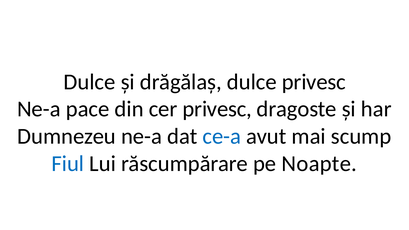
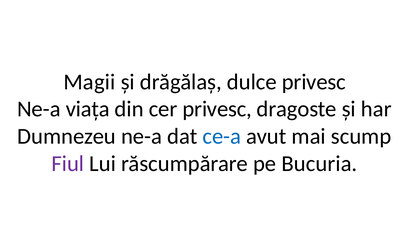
Dulce: Dulce -> Magii (89, 82)
pace: pace -> viața (88, 109)
Fiul colour: blue -> purple (68, 164)
Noapte: Noapte -> Bucuria (319, 164)
